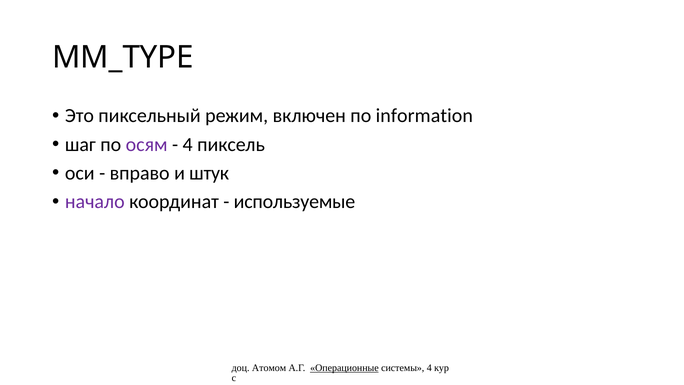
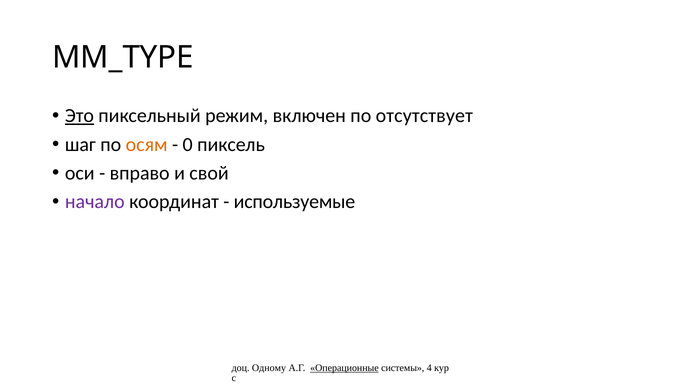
Это underline: none -> present (79, 116)
information: information -> отсутствует (424, 116)
осям colour: purple -> orange (147, 144)
4: 4 -> 0 (188, 144)
штук: штук -> свой (209, 173)
Атомом: Атомом -> Одному (269, 368)
